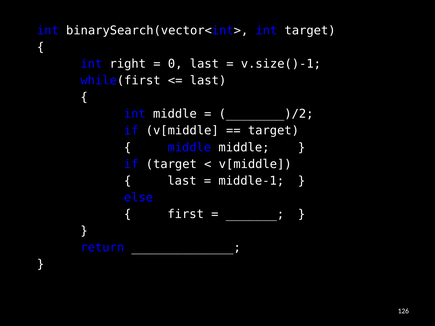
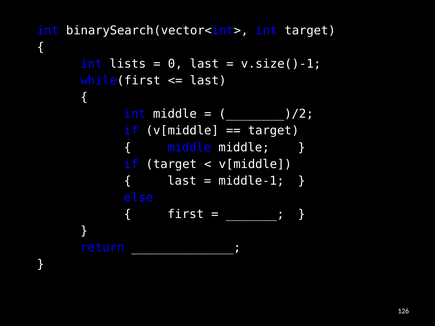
right: right -> lists (128, 64)
